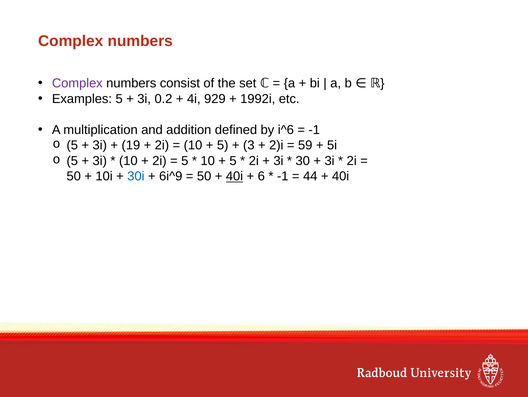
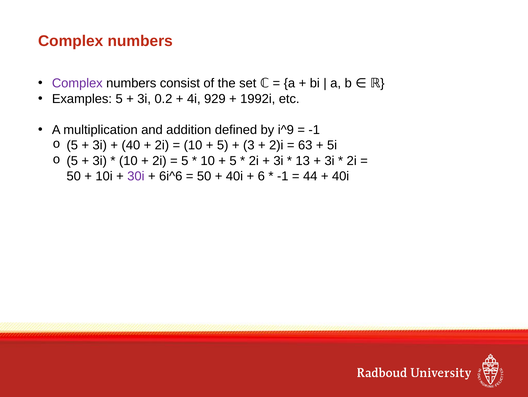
i^6: i^6 -> i^9 (286, 130)
19: 19 -> 40 (131, 145)
59: 59 -> 63 (305, 145)
30: 30 -> 13 (303, 161)
30i colour: blue -> purple (136, 176)
6i^9: 6i^9 -> 6i^6 (171, 176)
40i underline: present -> none (234, 176)
